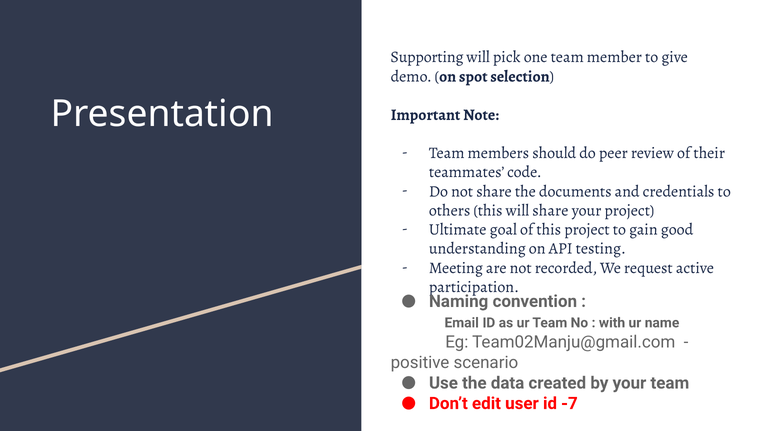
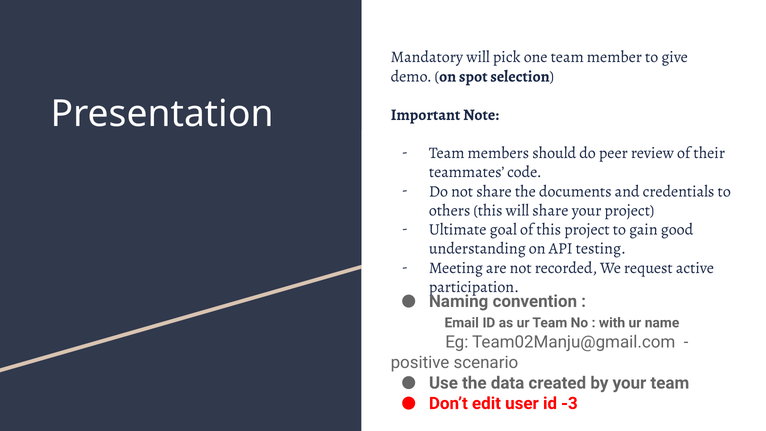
Supporting: Supporting -> Mandatory (427, 57)
-7: -7 -> -3 (569, 403)
